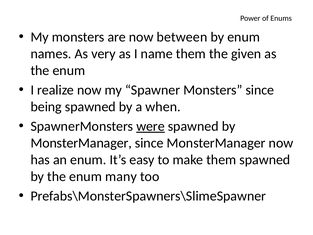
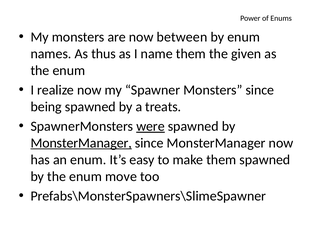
very: very -> thus (103, 54)
when: when -> treats (163, 107)
MonsterManager underline: none -> present (81, 143)
many: many -> move (121, 176)
